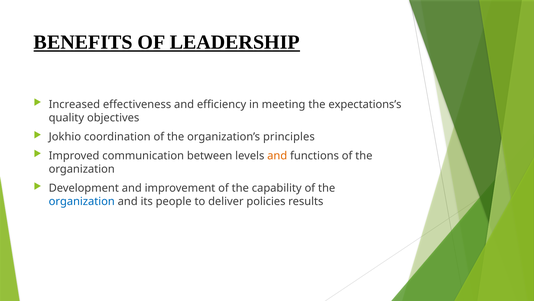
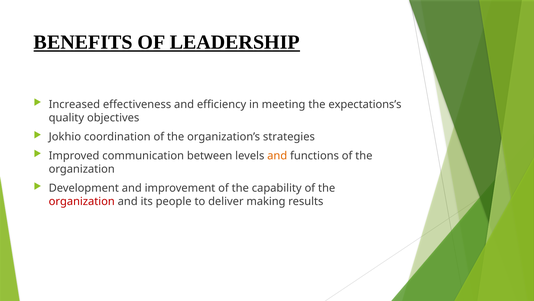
principles: principles -> strategies (289, 136)
organization colour: blue -> red (82, 201)
policies: policies -> making (266, 201)
